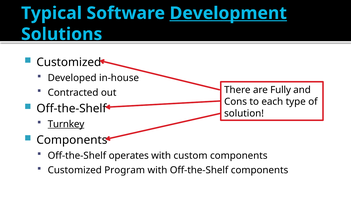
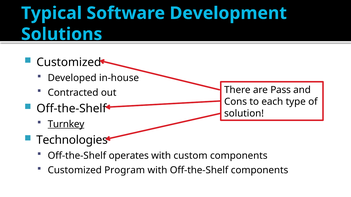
Development underline: present -> none (228, 13)
Fully: Fully -> Pass (281, 90)
Components: Components -> Technologies (72, 140)
